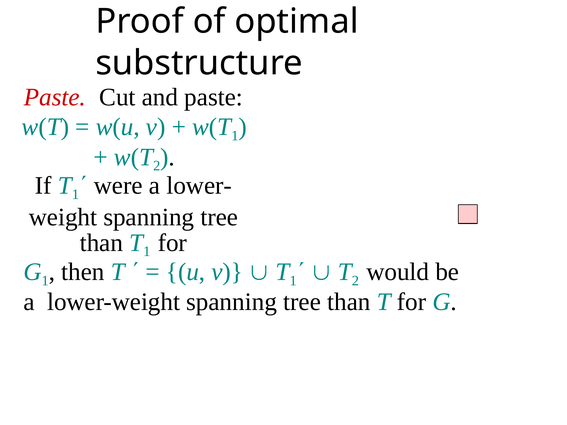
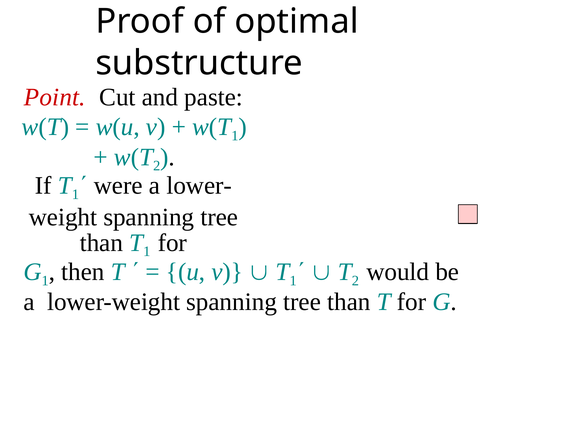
Paste: Paste -> Point (55, 97)
